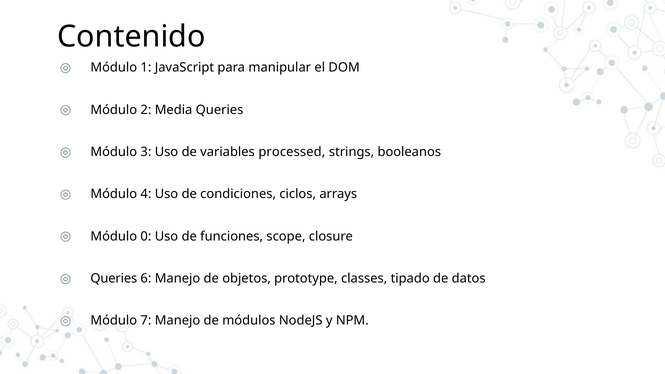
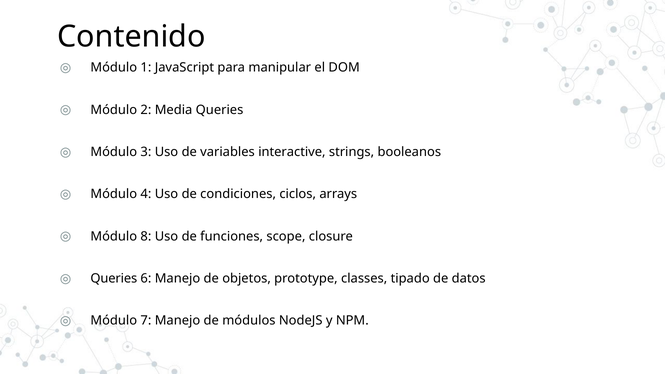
processed: processed -> interactive (292, 152)
0: 0 -> 8 (146, 236)
